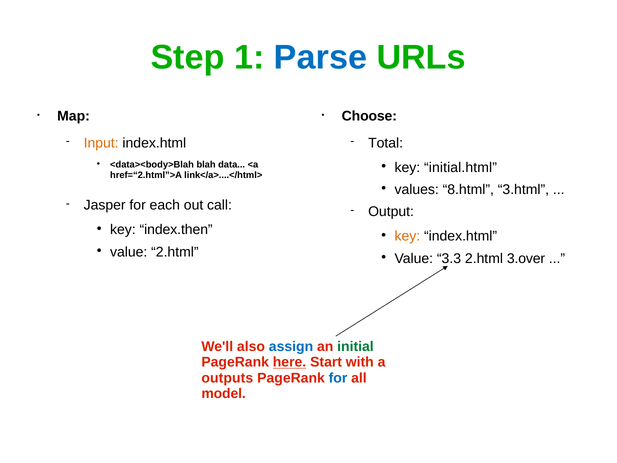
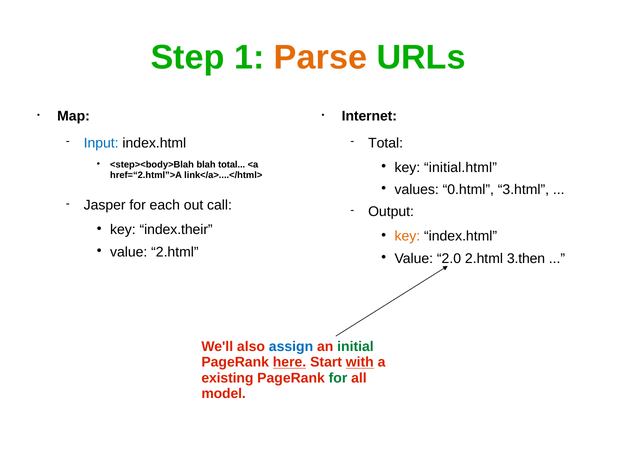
Parse colour: blue -> orange (320, 57)
Choose: Choose -> Internet (369, 116)
Input colour: orange -> blue (101, 143)
<data><body>Blah: <data><body>Blah -> <step><body>Blah (152, 165)
blah data: data -> total (232, 165)
8.html: 8.html -> 0.html (468, 190)
index.then: index.then -> index.their (176, 230)
3.3: 3.3 -> 2.0 (449, 258)
3.over: 3.over -> 3.then (526, 258)
with underline: none -> present (360, 362)
outputs: outputs -> existing (227, 378)
for colour: blue -> green (338, 378)
